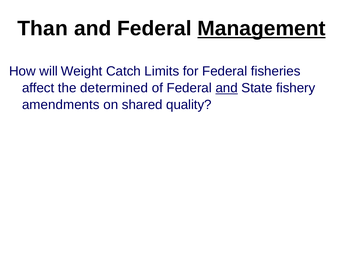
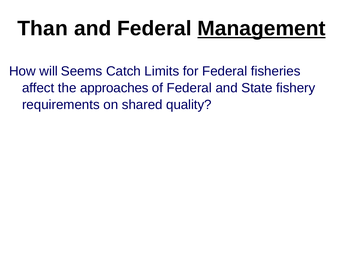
Weight: Weight -> Seems (82, 71)
determined: determined -> approaches (114, 88)
and underline: present -> none (227, 88)
amendments: amendments -> requirements (61, 105)
